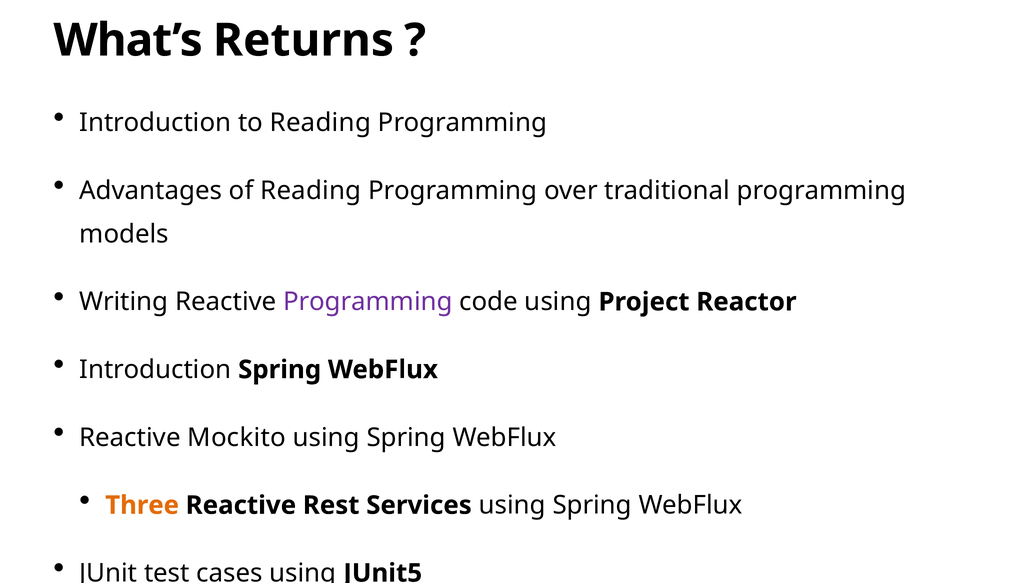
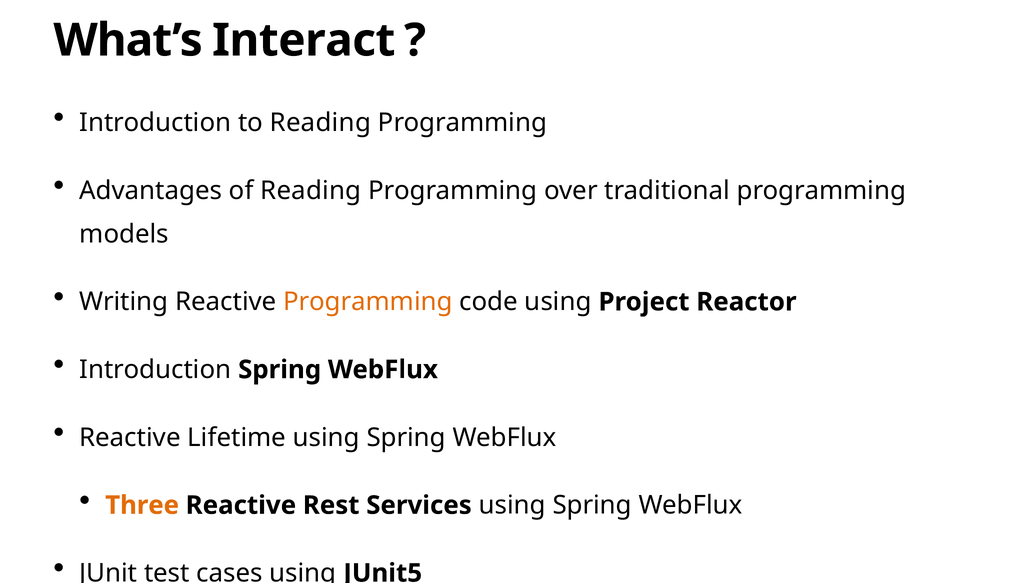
Returns: Returns -> Interact (304, 40)
Programming colour: purple -> orange (368, 302)
Mockito: Mockito -> Lifetime (237, 437)
